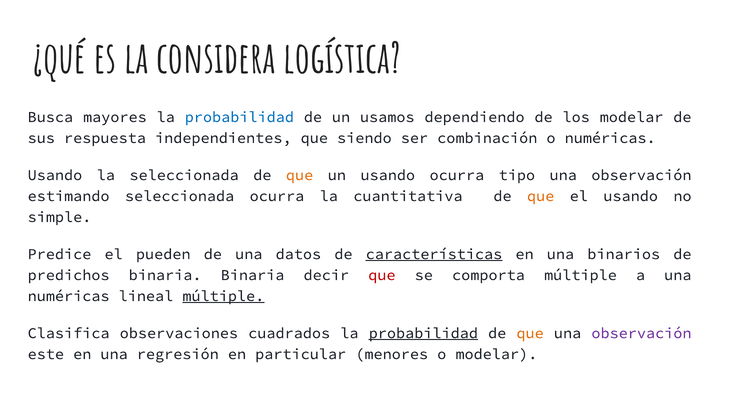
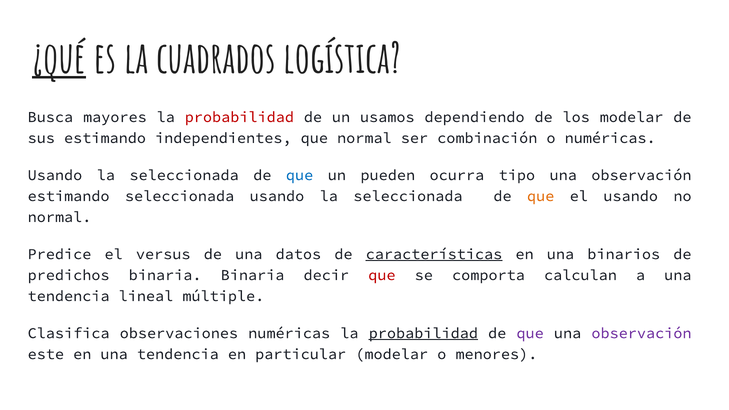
¿qué underline: none -> present (59, 59)
considera: considera -> cuadrados (216, 59)
probabilidad colour: blue -> red (239, 117)
sus respuesta: respuesta -> estimando (105, 138)
que siendo: siendo -> normal (364, 138)
que colour: orange -> blue (300, 175)
un usando: usando -> pueden (388, 175)
seleccionada ocurra: ocurra -> usando (277, 196)
cuantitativa: cuantitativa -> seleccionada (408, 196)
simple: simple -> normal (59, 217)
pueden: pueden -> versus (163, 254)
comporta múltiple: múltiple -> calculan (580, 275)
numéricas: numéricas -> tendencia (69, 296)
múltiple underline: present -> none (223, 296)
observaciones cuadrados: cuadrados -> numéricas (289, 333)
que colour: orange -> purple (530, 333)
en una regresión: regresión -> tendencia (178, 354)
particular menores: menores -> modelar (392, 354)
o modelar: modelar -> menores (496, 354)
